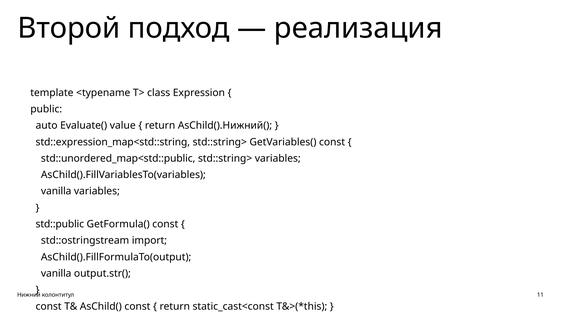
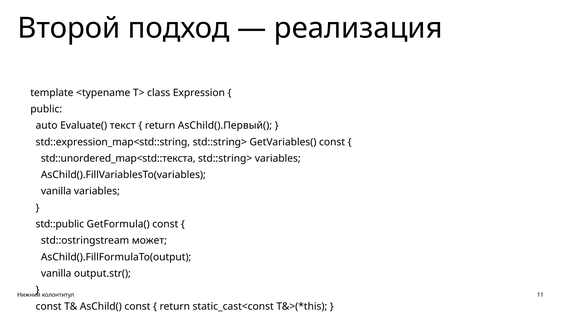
value: value -> текст (123, 126)
AsChild().Нижний(: AsChild().Нижний( -> AsChild().Первый( (225, 126)
std::unordered_map<std::public: std::unordered_map<std::public -> std::unordered_map<std::текста (118, 159)
import: import -> может (149, 241)
